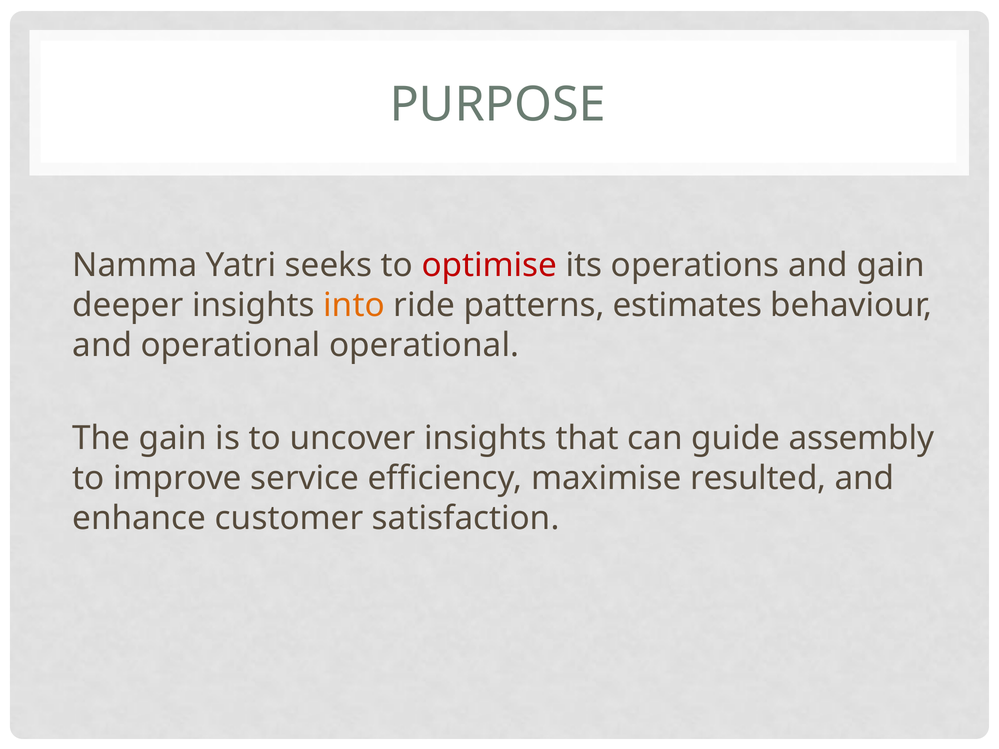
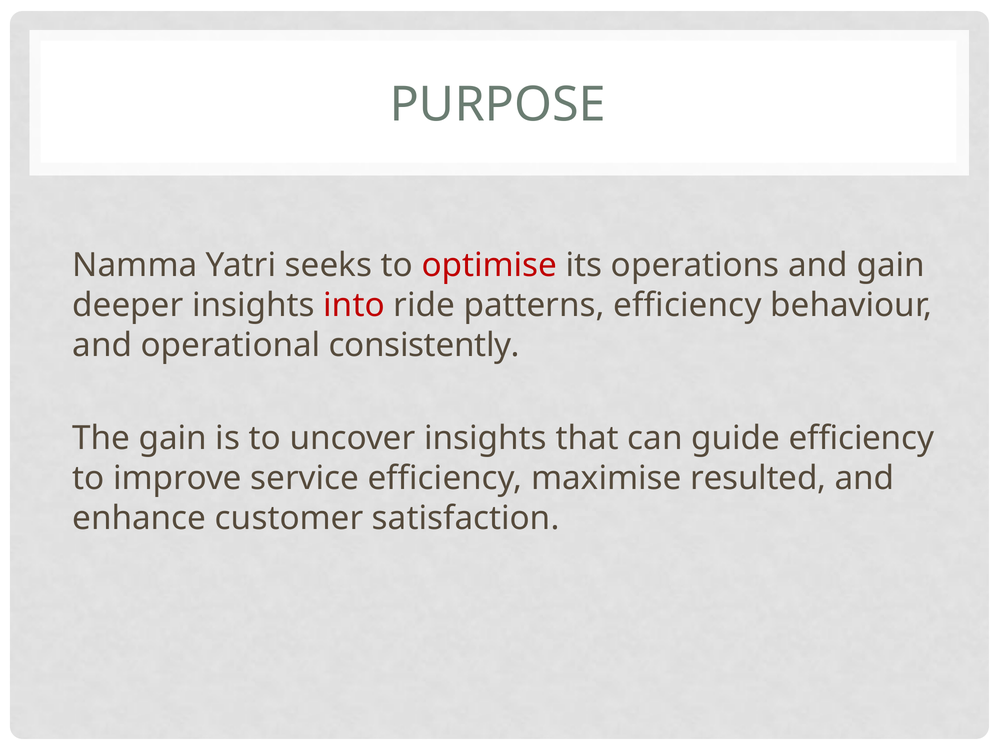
into colour: orange -> red (354, 305)
patterns estimates: estimates -> efficiency (687, 305)
operational operational: operational -> consistently (424, 345)
guide assembly: assembly -> efficiency (861, 439)
